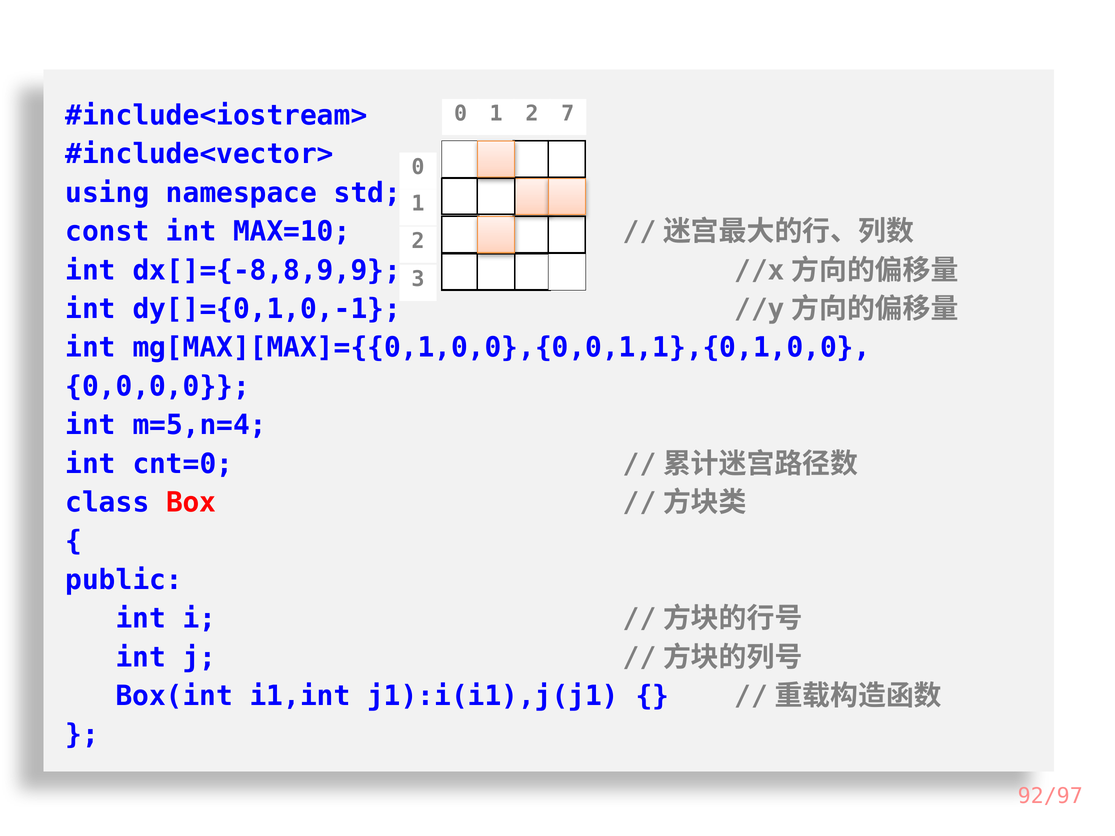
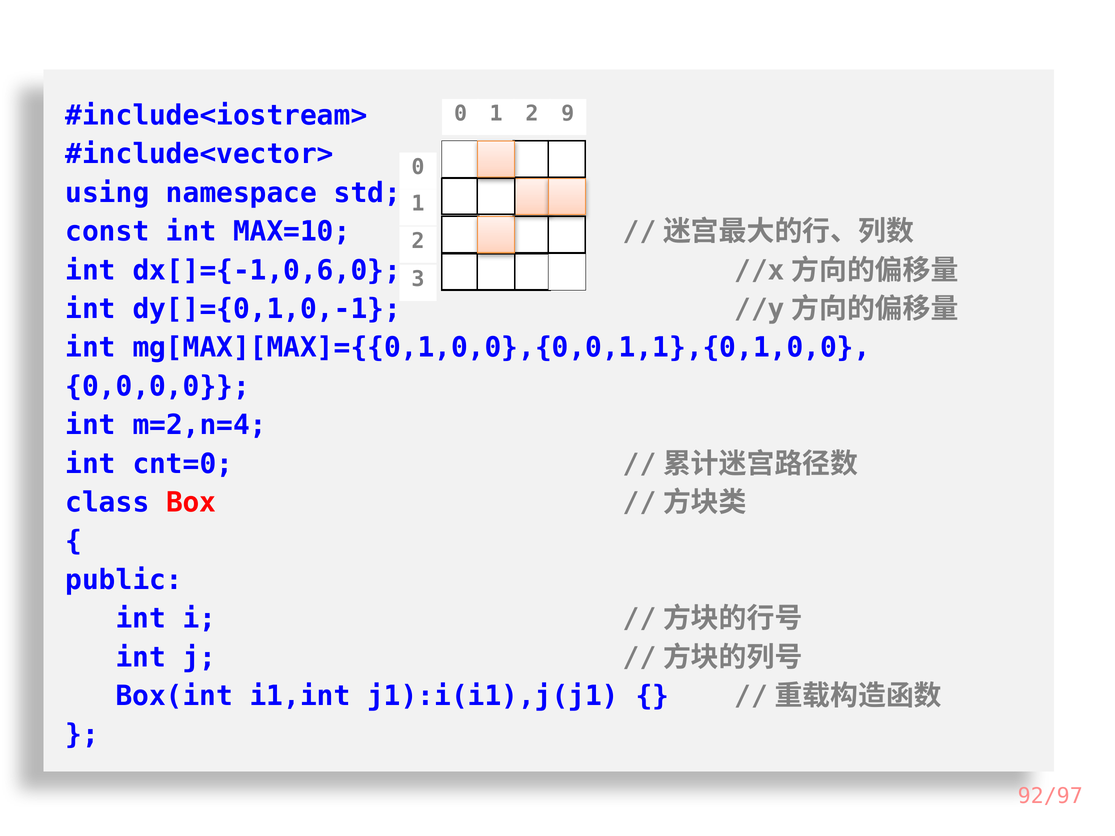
7: 7 -> 9 (568, 114)
dx[]={-8,8,9,9: dx[]={-8,8,9,9 -> dx[]={-1,0,6,0 (267, 270)
m=5,n=4: m=5,n=4 -> m=2,n=4 (200, 425)
